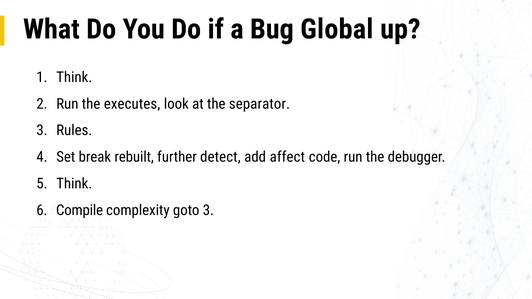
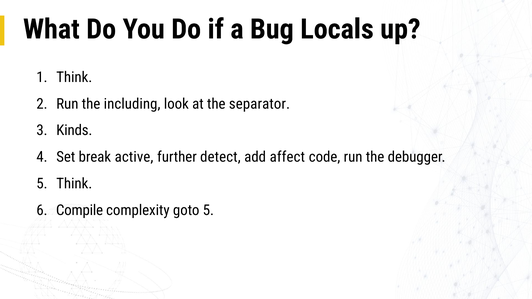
Global: Global -> Locals (337, 29)
executes: executes -> including (132, 104)
Rules: Rules -> Kinds (74, 131)
rebuilt: rebuilt -> active (134, 157)
goto 3: 3 -> 5 (208, 210)
